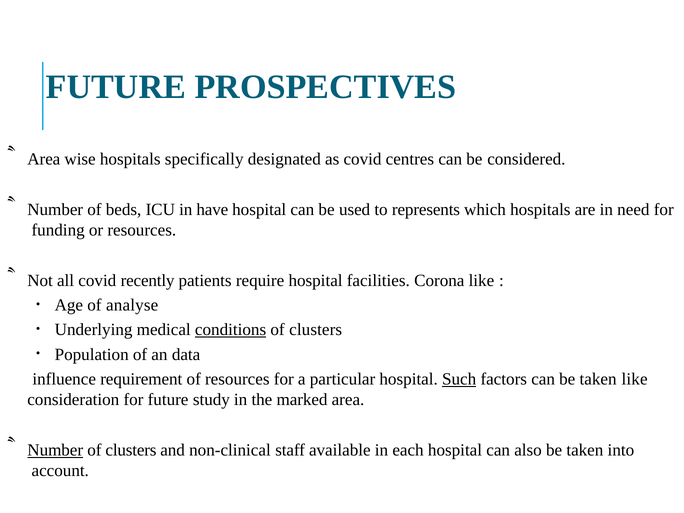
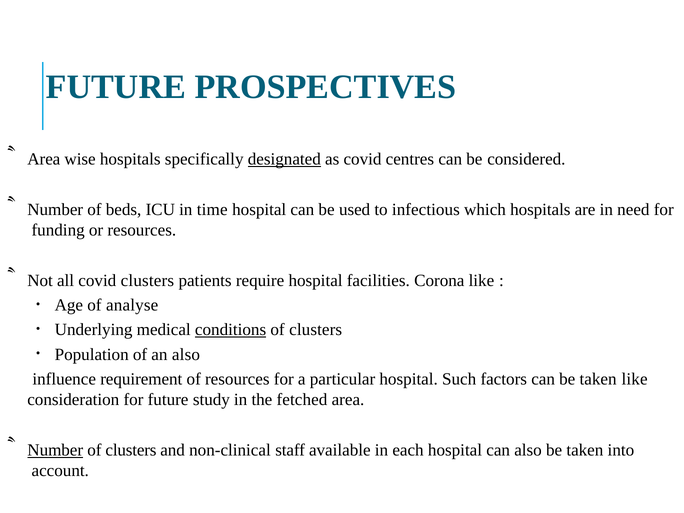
designated underline: none -> present (284, 159)
have: have -> time (212, 210)
represents: represents -> infectious (426, 210)
covid recently: recently -> clusters (147, 281)
an data: data -> also (186, 354)
Such underline: present -> none (459, 379)
marked: marked -> fetched (302, 400)
